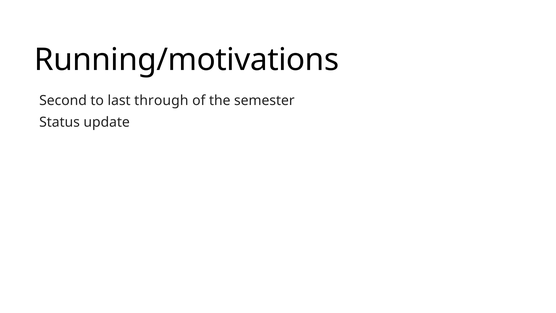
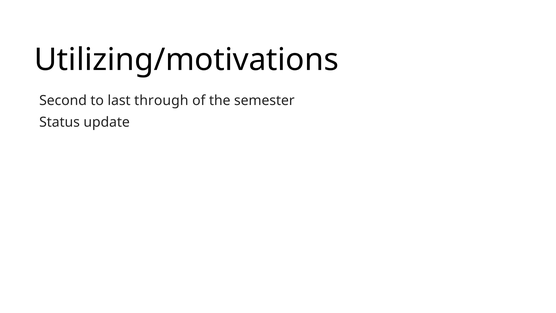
Running/motivations: Running/motivations -> Utilizing/motivations (186, 60)
